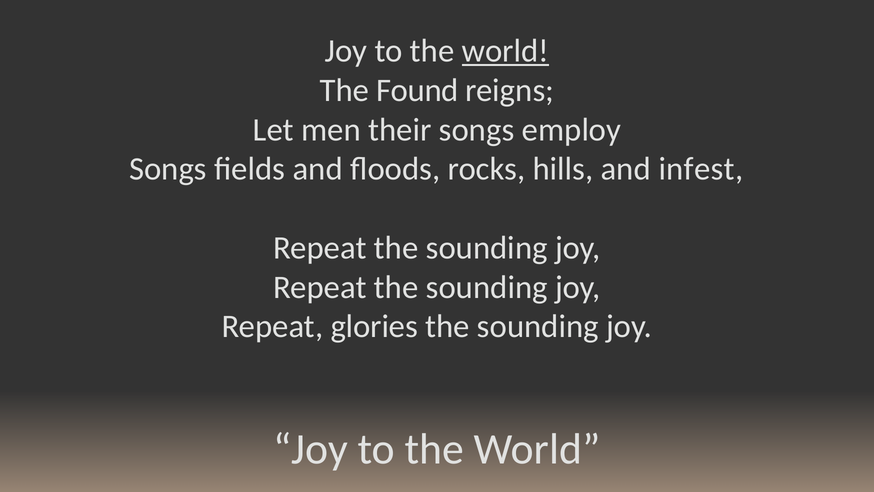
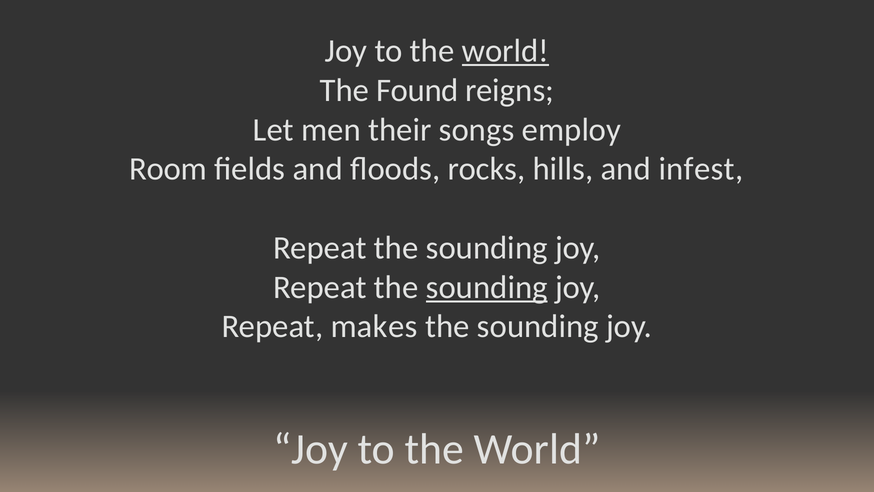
Songs: Songs -> Room (168, 169)
sounding underline: none -> present (487, 287)
glories: glories -> makes (374, 326)
